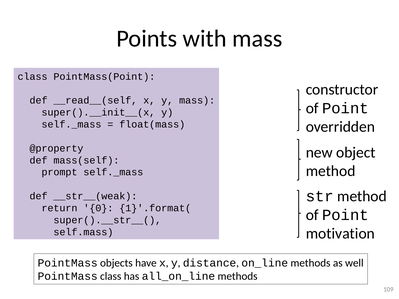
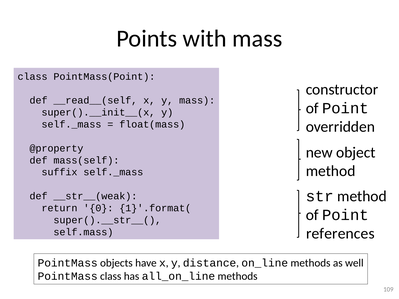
prompt: prompt -> suffix (59, 172)
motivation: motivation -> references (340, 234)
